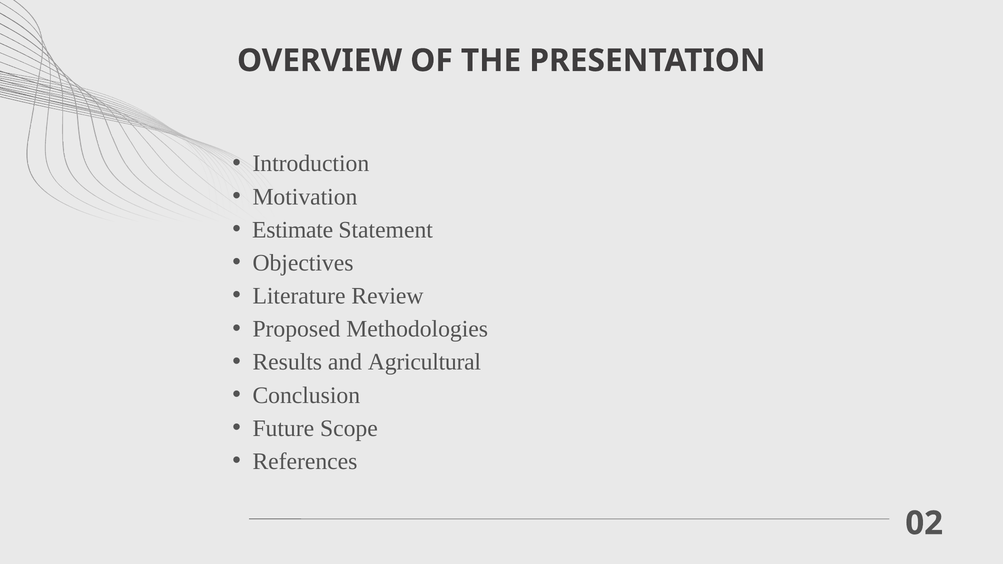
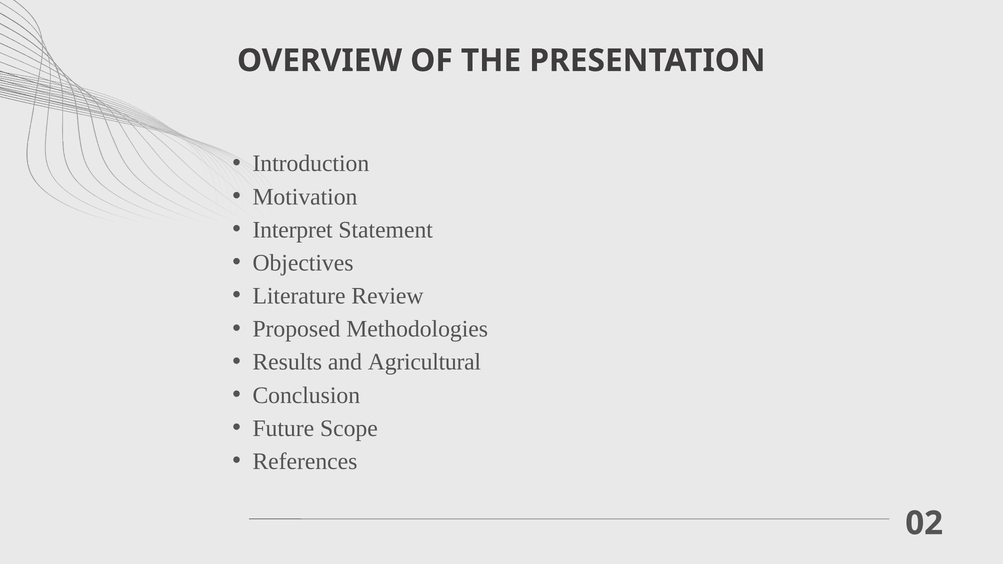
Estimate: Estimate -> Interpret (293, 230)
